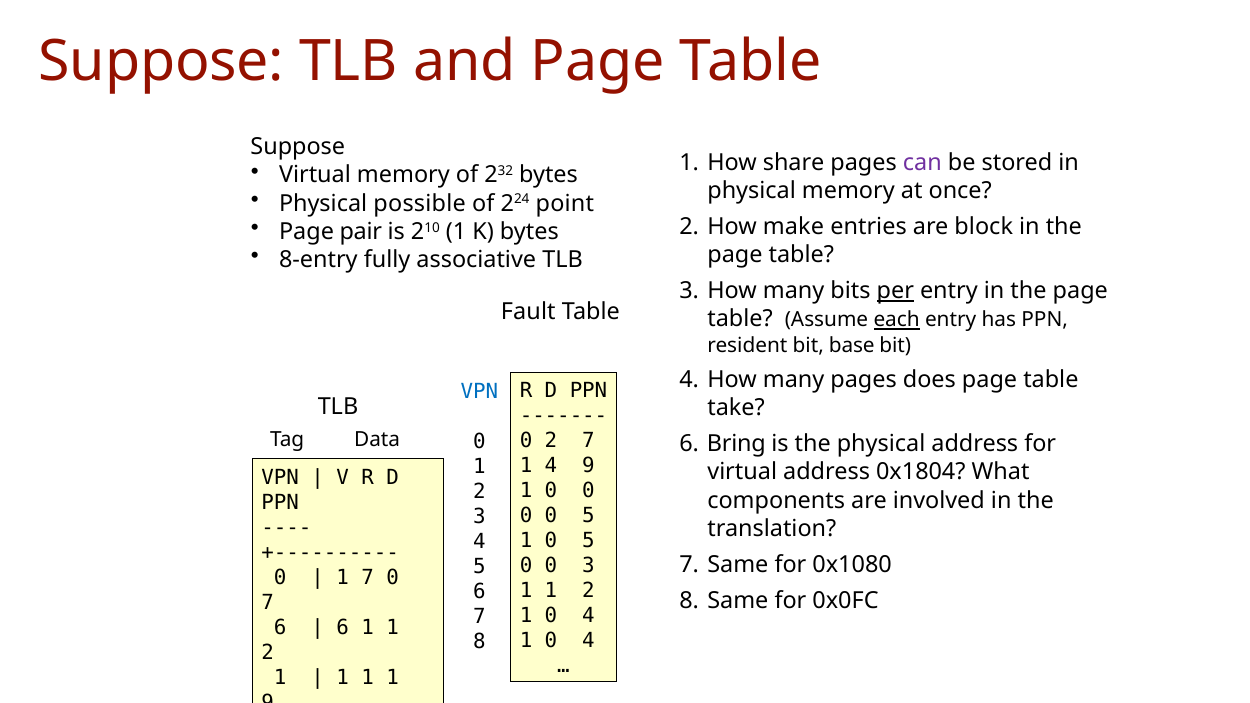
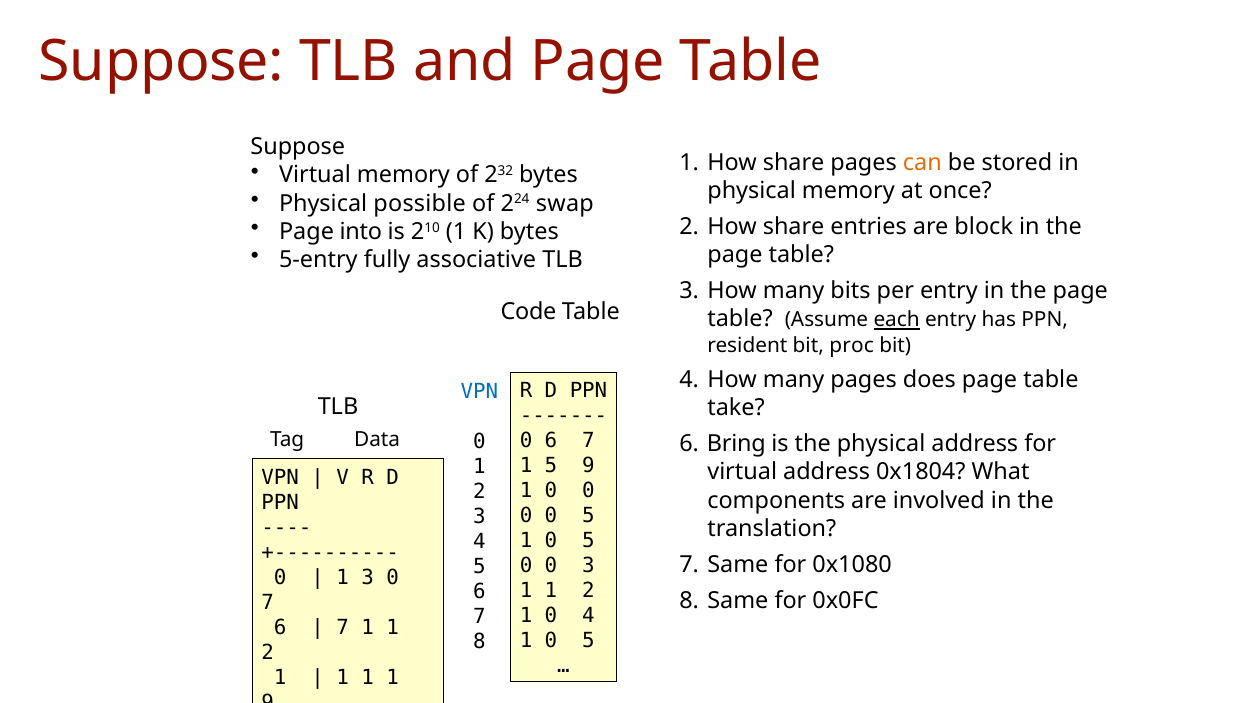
can colour: purple -> orange (922, 163)
point: point -> swap (565, 203)
pair: pair -> into (361, 231)
2 How make: make -> share (794, 227)
8-entry: 8-entry -> 5-entry (318, 260)
per underline: present -> none (895, 291)
Fault: Fault -> Code (528, 312)
base: base -> proc (852, 346)
0 2: 2 -> 6 (551, 441)
1 4: 4 -> 5 (551, 466)
1 7: 7 -> 3 (368, 577)
6: 6 -> 7 (343, 627)
4: 4 -> 5 (588, 641)
